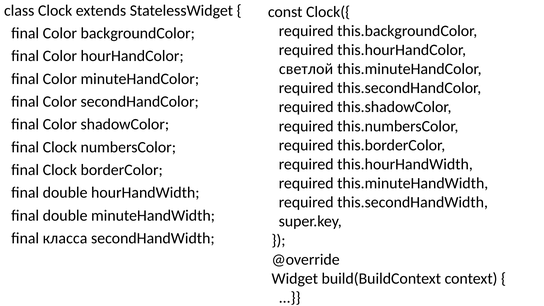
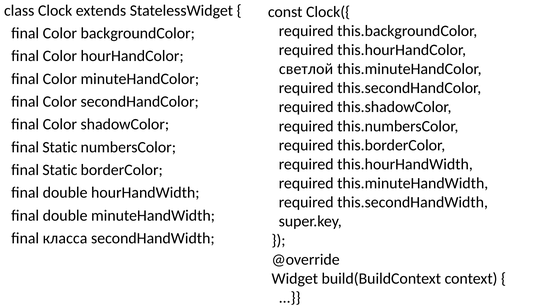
Clock: Clock -> Static (60, 147)
Clock: Clock -> Static (60, 170)
